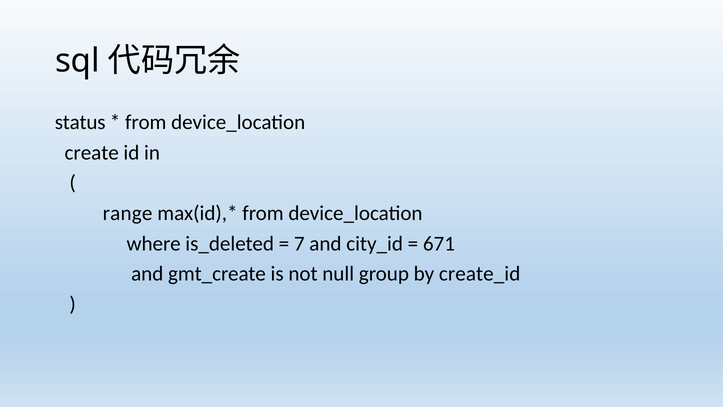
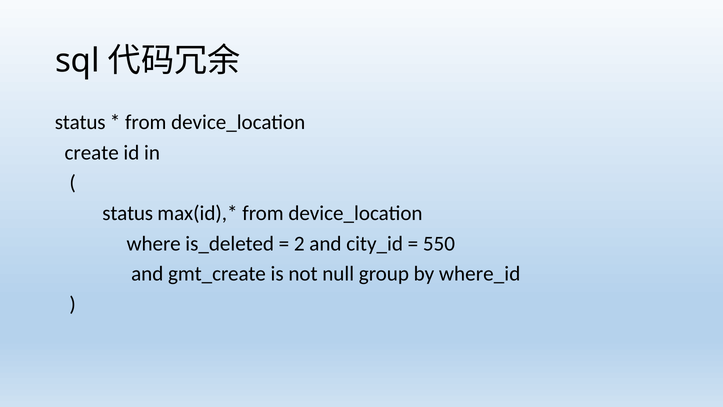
range: range -> status (128, 213)
7: 7 -> 2 (299, 243)
671: 671 -> 550 (439, 243)
create_id: create_id -> where_id (480, 274)
